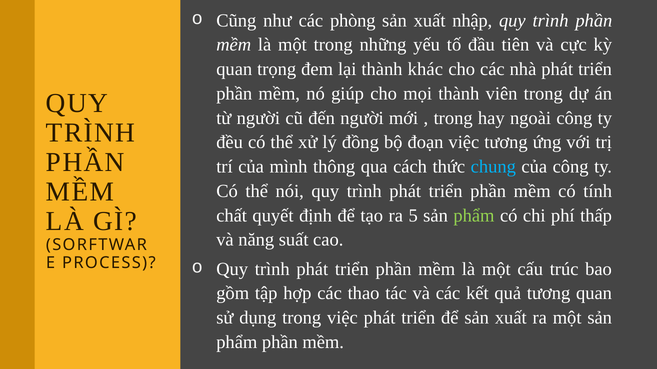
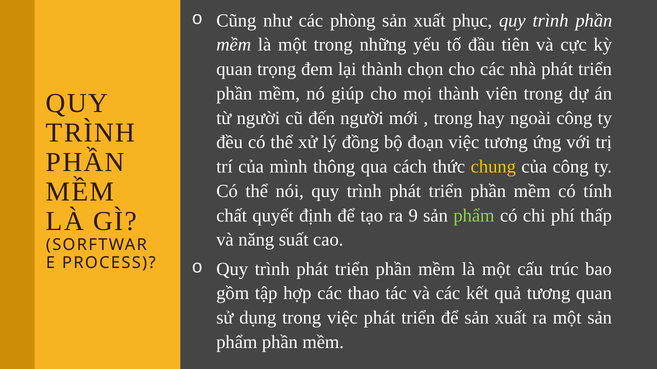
nhập: nhập -> phục (472, 21)
khác: khác -> chọn (425, 69)
chung colour: light blue -> yellow (493, 167)
5: 5 -> 9 (413, 216)
